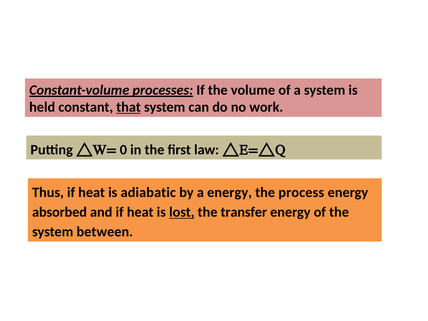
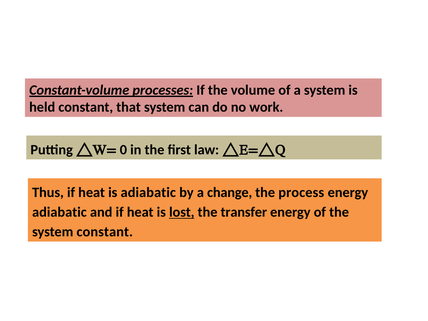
that underline: present -> none (129, 107)
a energy: energy -> change (230, 193)
absorbed: absorbed -> adiabatic (59, 212)
system between: between -> constant (105, 232)
